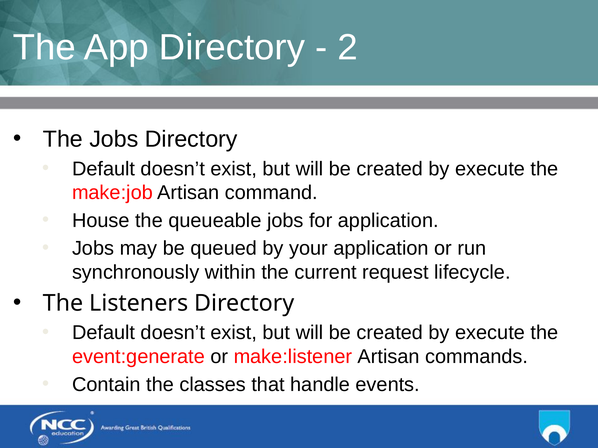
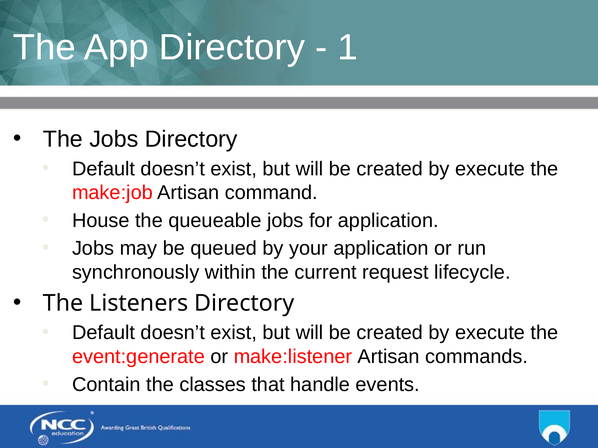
2: 2 -> 1 (348, 48)
